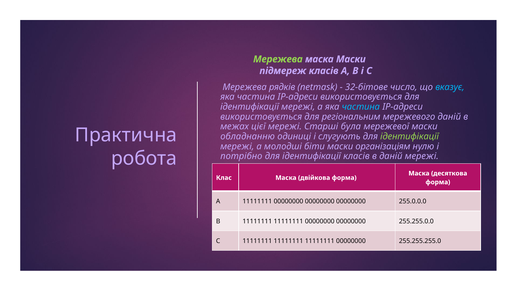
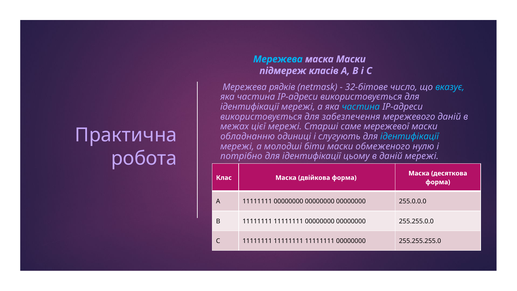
Мережева colour: light green -> light blue (278, 59)
регіональним: регіональним -> забезпечення (351, 117)
була: була -> саме (351, 127)
ідентифікації colour: light green -> light blue (410, 136)
організаціям: організаціям -> обмеженого (383, 146)
ідентифікації класів: класів -> цьому (357, 156)
